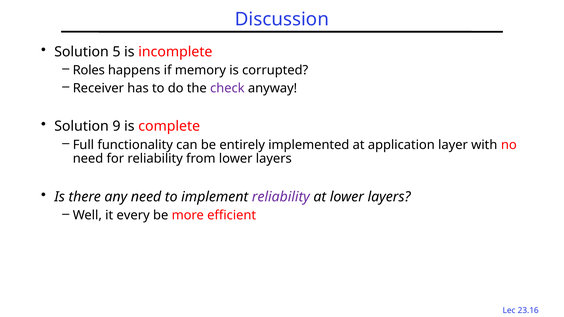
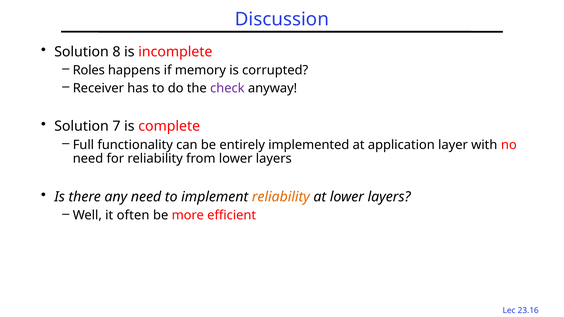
5: 5 -> 8 (116, 52)
9: 9 -> 7 (116, 126)
reliability colour: purple -> orange (281, 197)
every: every -> often (133, 216)
